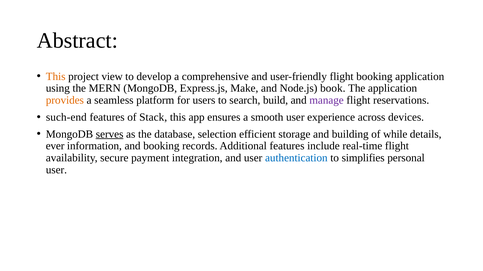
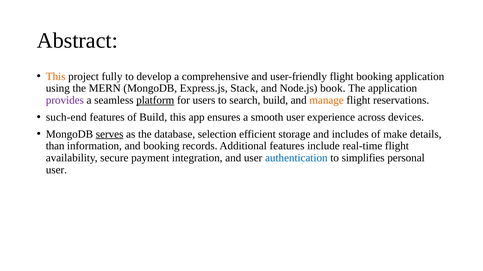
view: view -> fully (112, 77)
Make: Make -> Stack (244, 88)
provides colour: orange -> purple (65, 100)
platform underline: none -> present (155, 100)
manage colour: purple -> orange (327, 100)
of Stack: Stack -> Build (153, 117)
building: building -> includes (350, 134)
while: while -> make (395, 134)
ever: ever -> than (55, 146)
